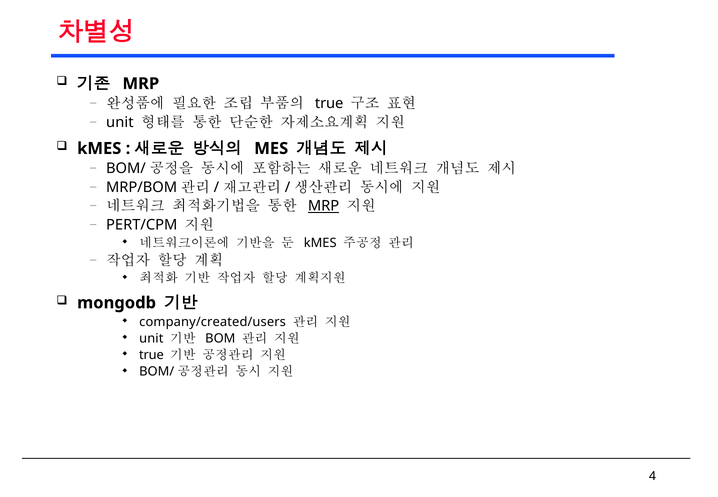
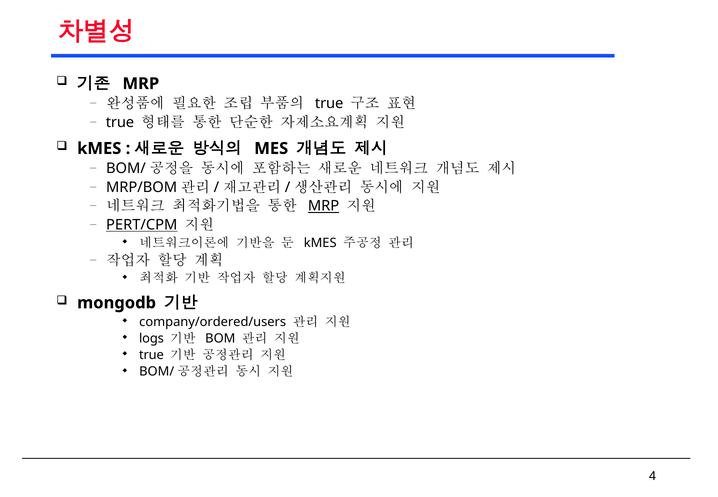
unit: unit -> true (120, 122)
PERT/CPM underline: none -> present (142, 225)
company/created/users: company/created/users -> company/ordered/users (213, 322)
unit: unit -> logs (151, 338)
